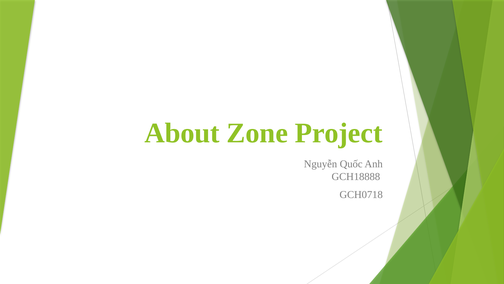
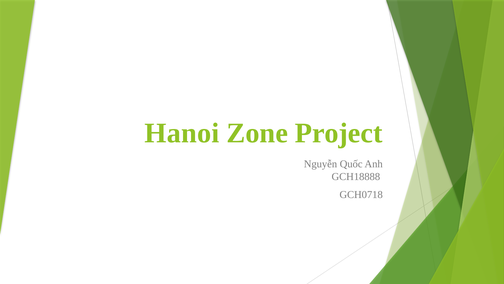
About: About -> Hanoi (182, 133)
